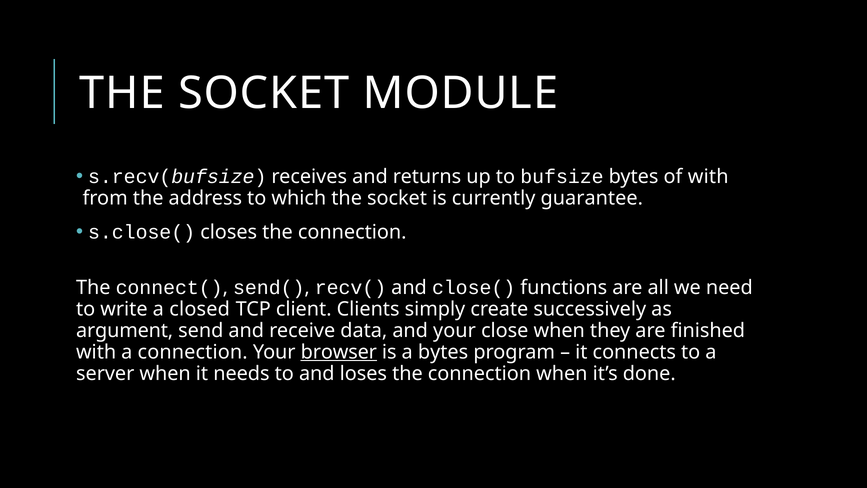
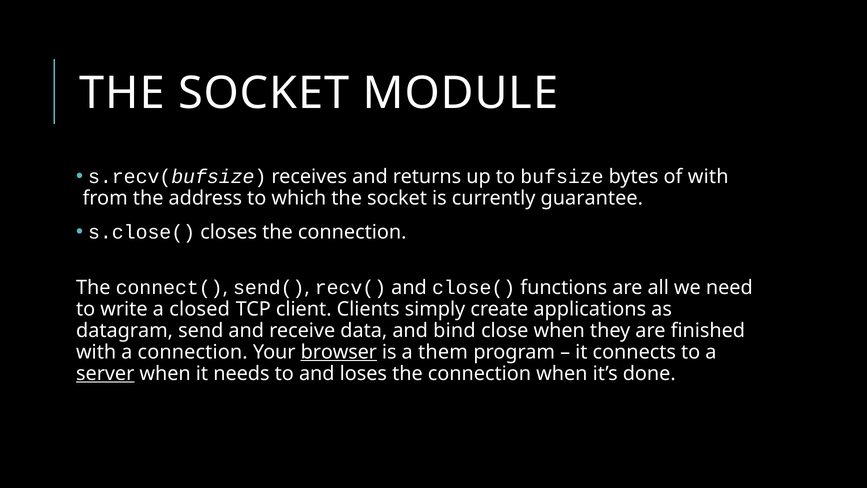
successively: successively -> applications (590, 309)
argument: argument -> datagram (125, 330)
and your: your -> bind (454, 330)
a bytes: bytes -> them (443, 352)
server underline: none -> present (105, 373)
